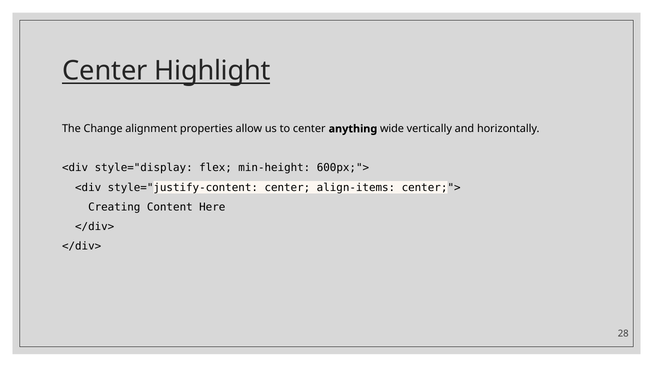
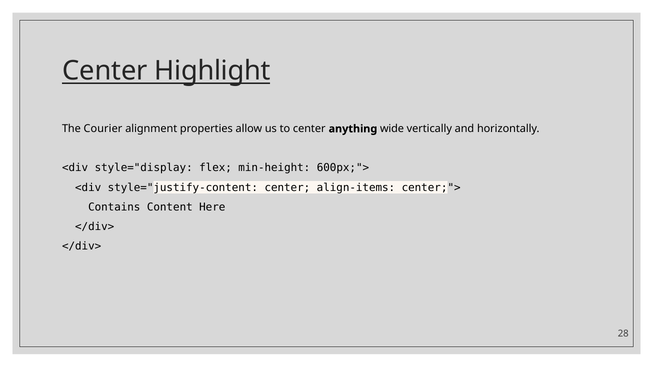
Change: Change -> Courier (103, 129)
Creating: Creating -> Contains (114, 207)
